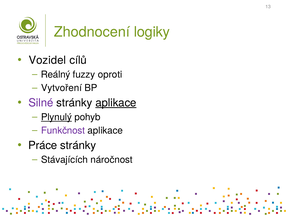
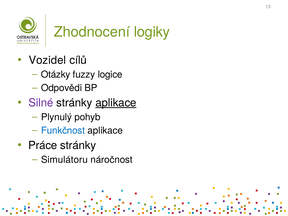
Reálný: Reálný -> Otázky (56, 75)
oproti: oproti -> logice (110, 75)
Vytvoření: Vytvoření -> Odpovědi (61, 88)
Plynulý underline: present -> none (56, 117)
Funkčnost colour: purple -> blue (63, 131)
Stávajících: Stávajících -> Simulátoru (64, 160)
